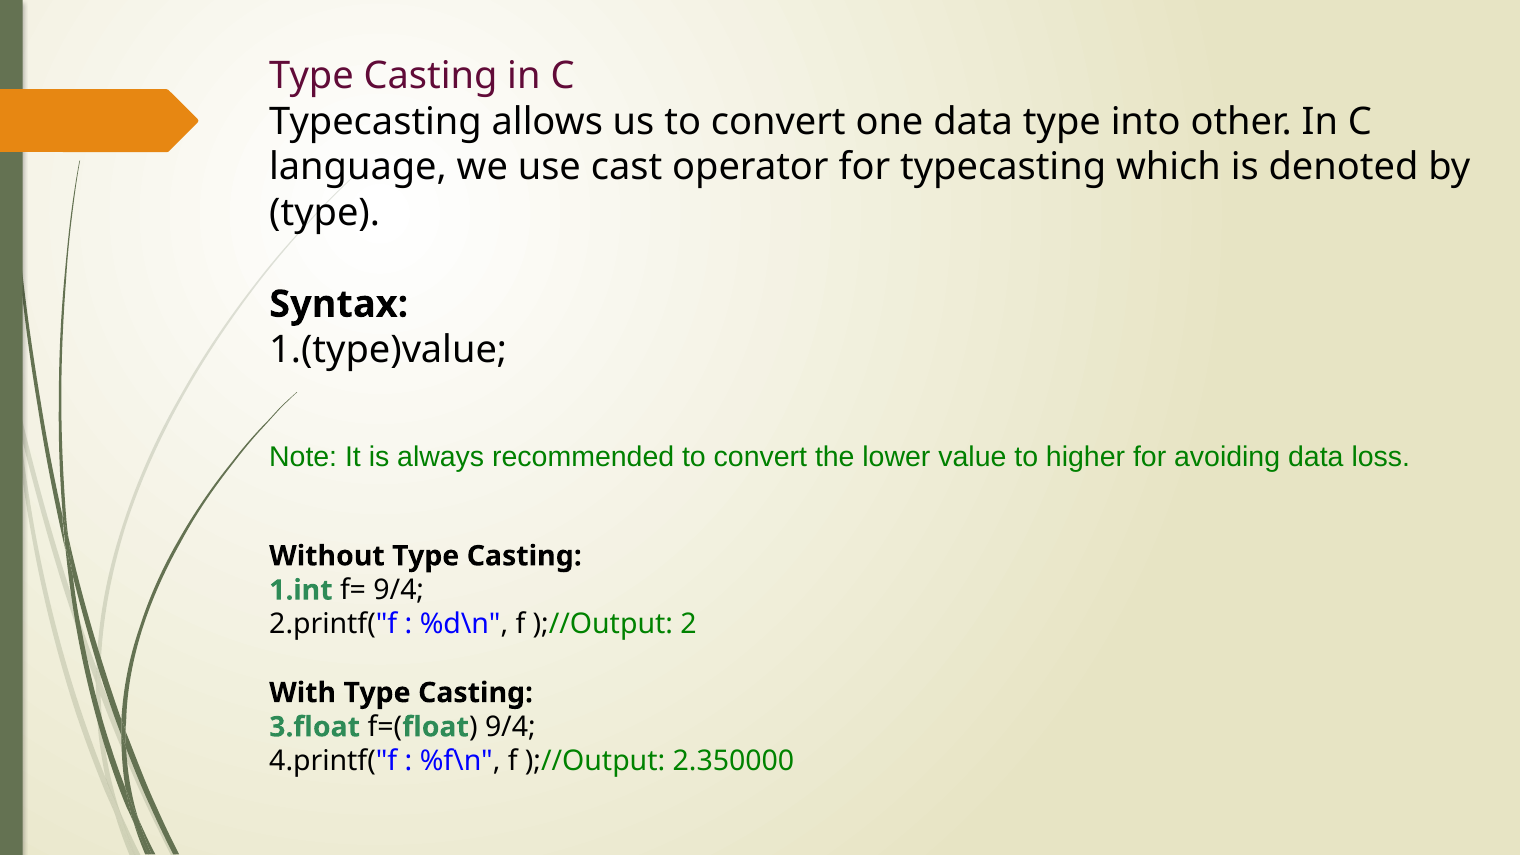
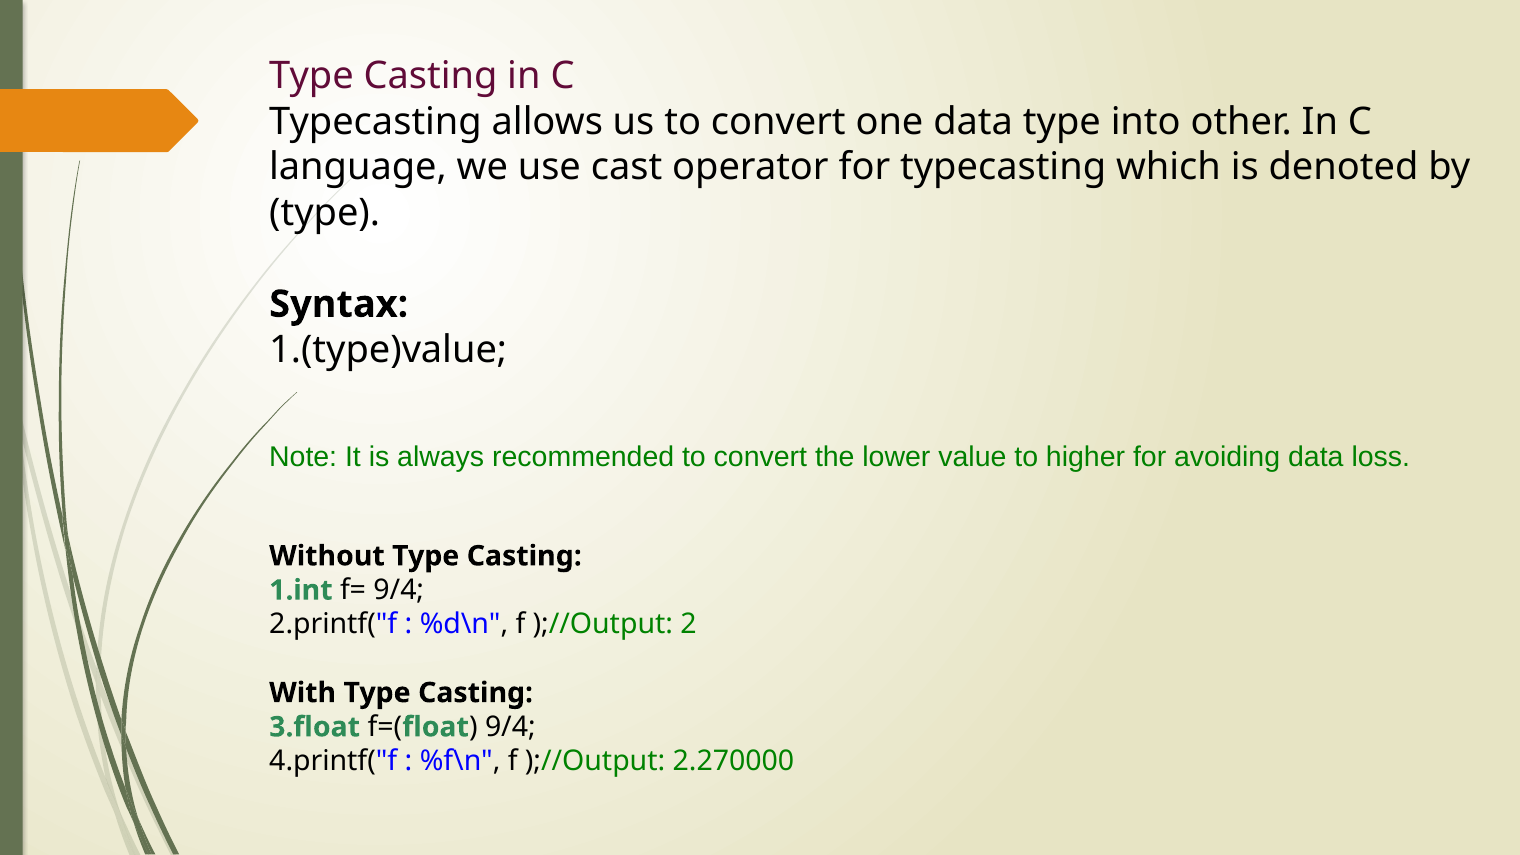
2.350000: 2.350000 -> 2.270000 (733, 761)
